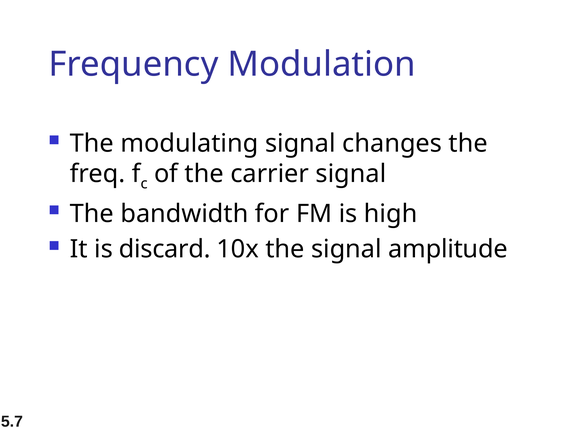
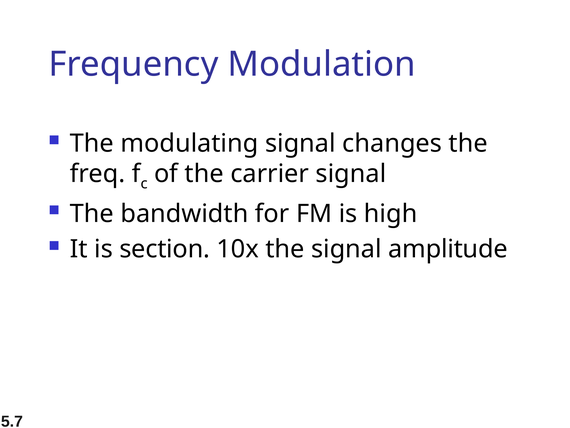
discard: discard -> section (165, 249)
